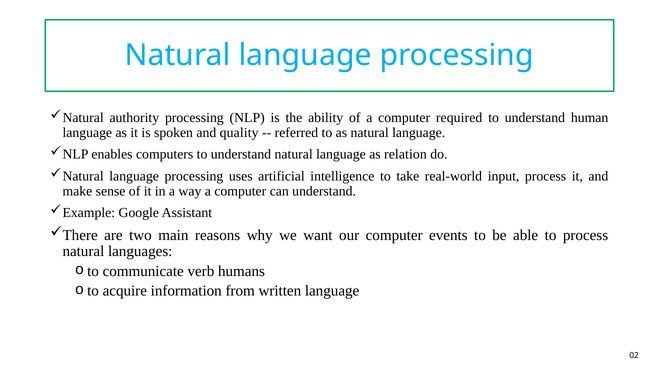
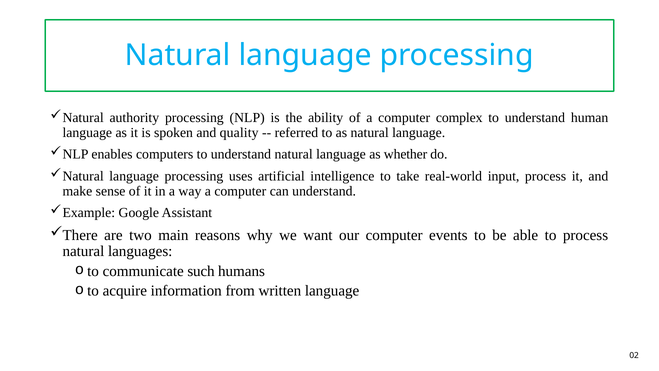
required: required -> complex (459, 118)
relation: relation -> whether (406, 154)
verb: verb -> such (201, 271)
